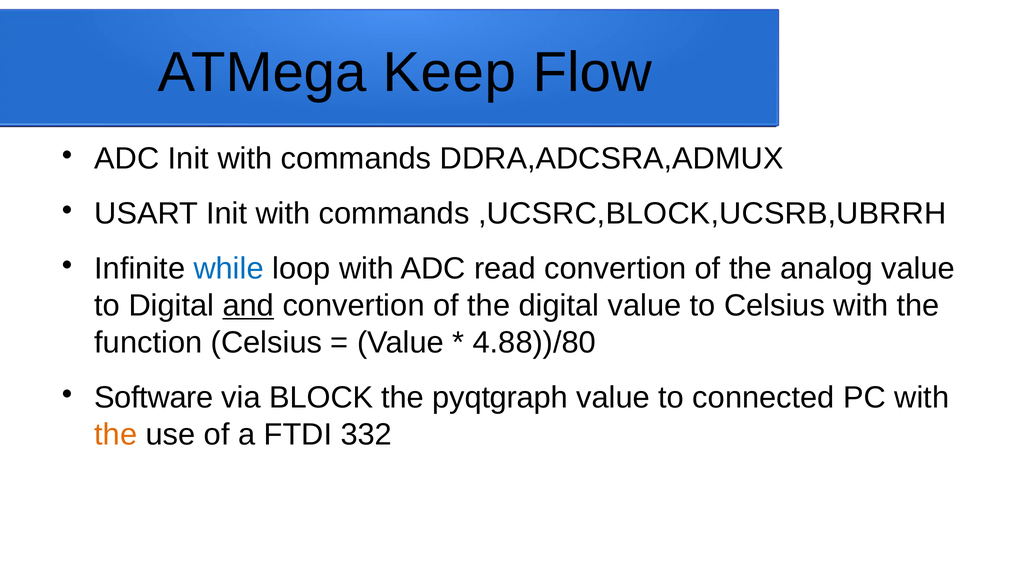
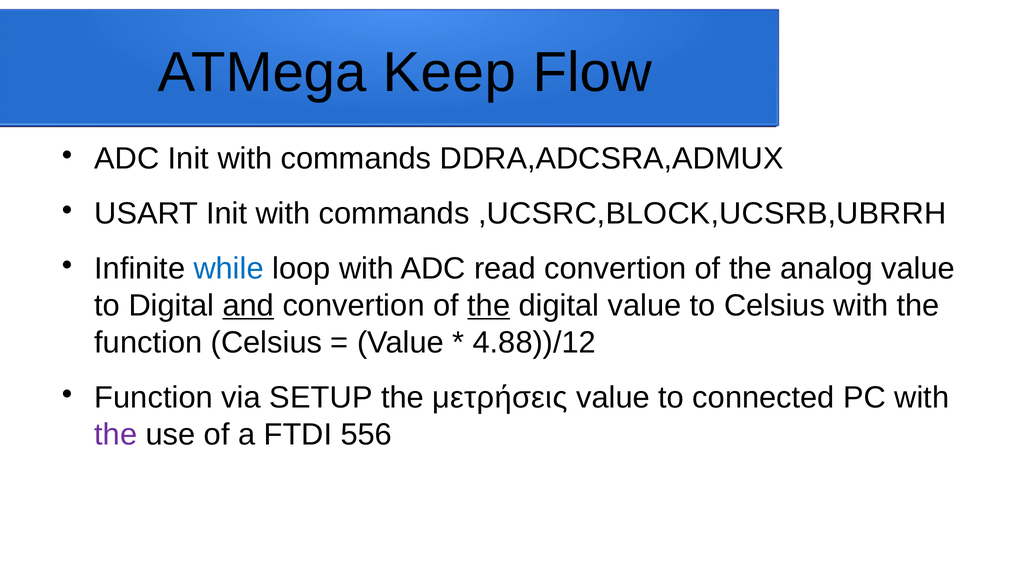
the underline: none -> present (489, 306)
4.88))/80: 4.88))/80 -> 4.88))/12 (534, 343)
Software: Software -> Function (154, 398)
BLOCK: BLOCK -> SETUP (321, 398)
pyqtgraph: pyqtgraph -> μετρήσεις (500, 398)
the colour: orange -> purple (116, 435)
332: 332 -> 556 (366, 435)
